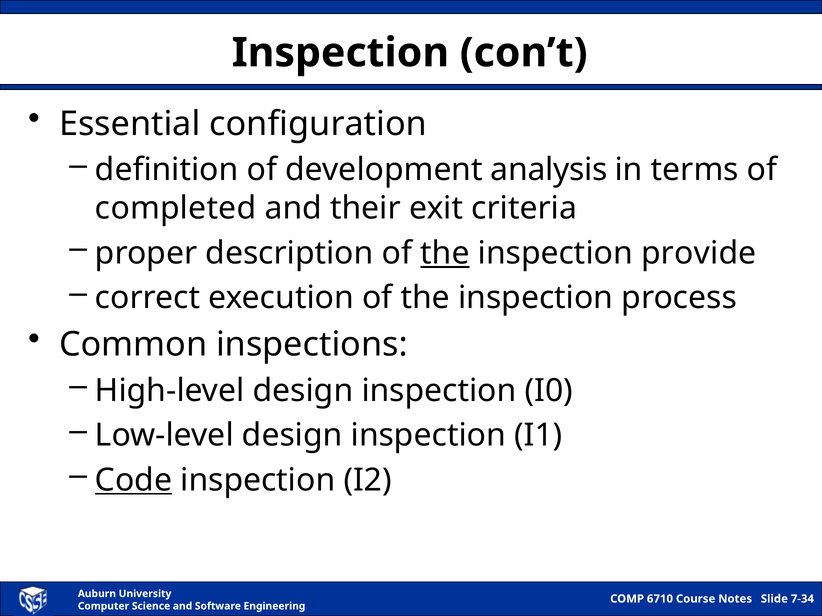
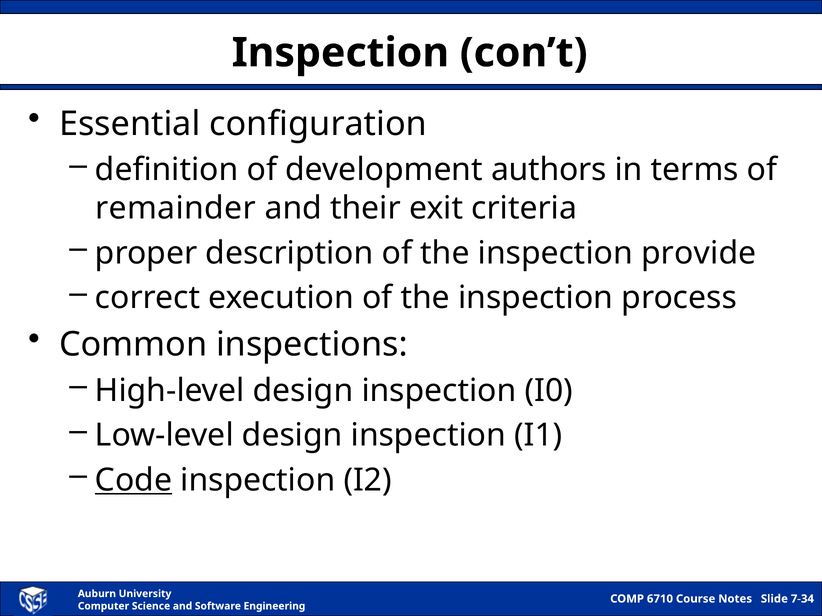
analysis: analysis -> authors (549, 170)
completed: completed -> remainder (176, 208)
the underline: present -> none (445, 253)
